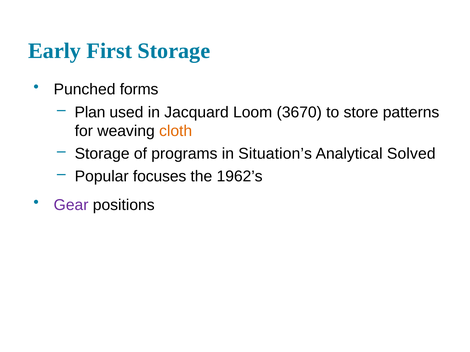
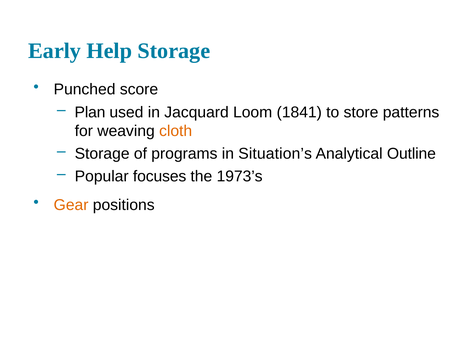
First: First -> Help (109, 51)
forms: forms -> score (139, 90)
3670: 3670 -> 1841 (299, 112)
Solved: Solved -> Outline (411, 154)
1962’s: 1962’s -> 1973’s (240, 177)
Gear colour: purple -> orange (71, 205)
